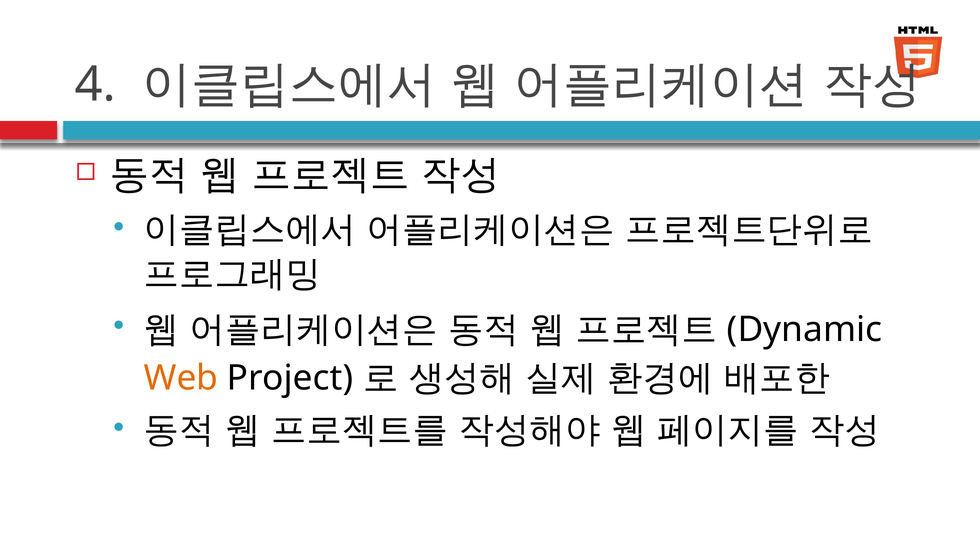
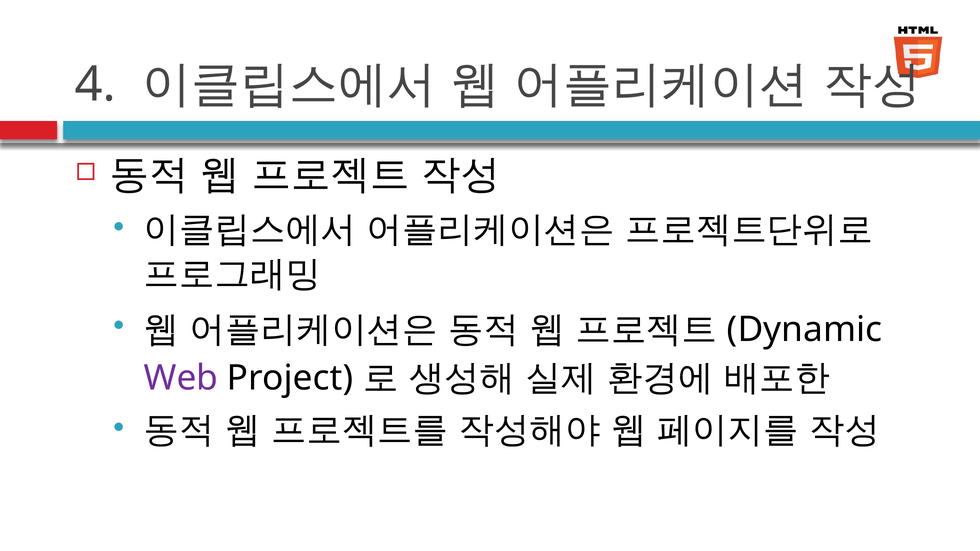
Web colour: orange -> purple (181, 378)
